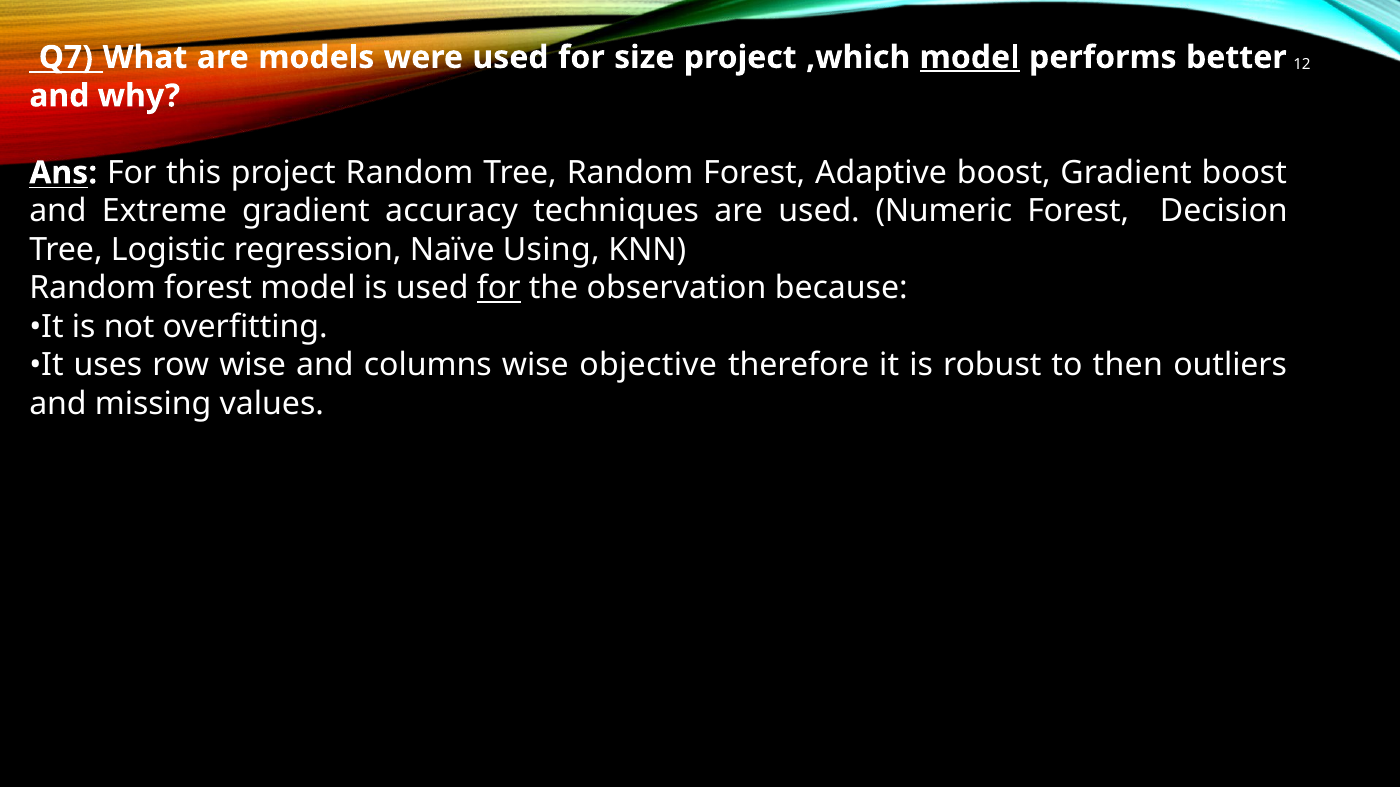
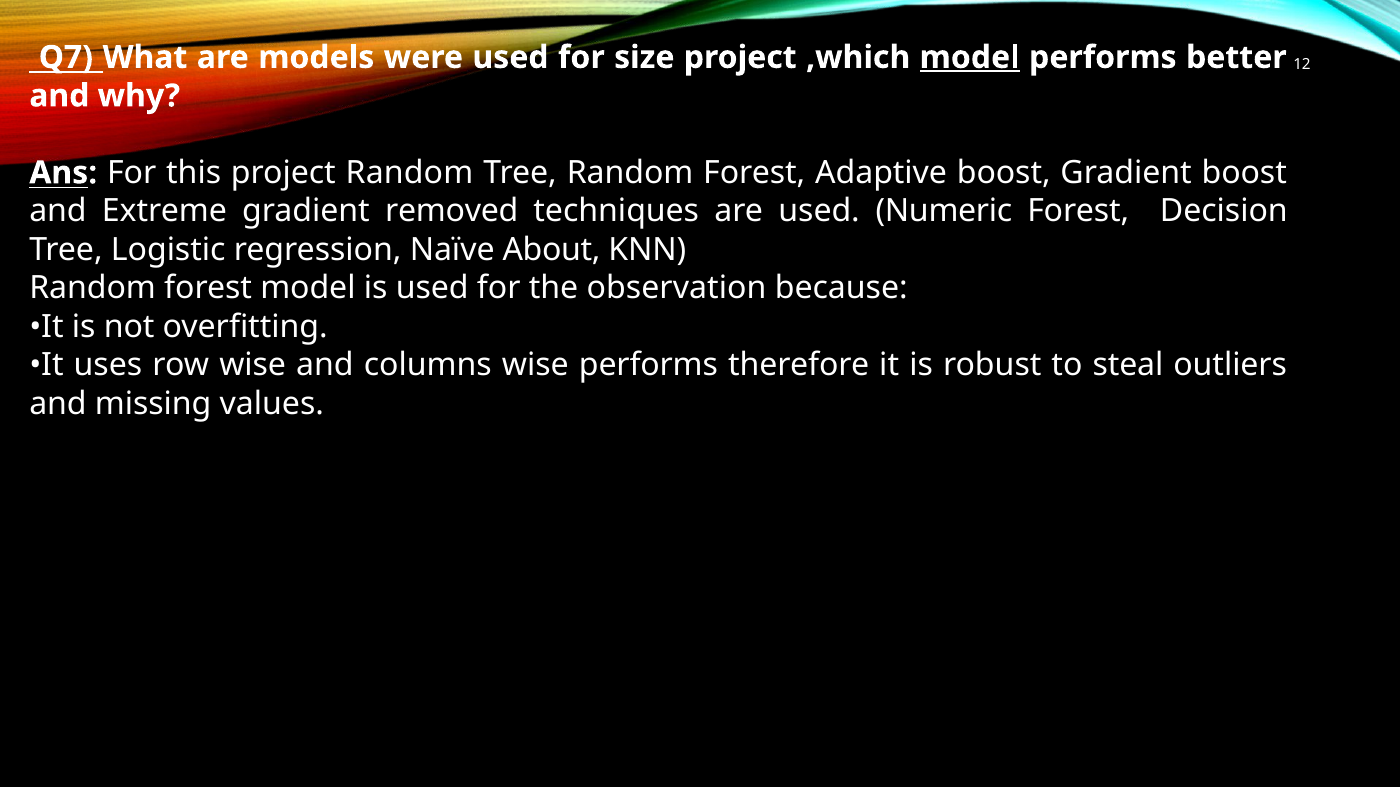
accuracy: accuracy -> removed (452, 211)
Using: Using -> About (552, 250)
for underline: present -> none (499, 288)
wise objective: objective -> performs (648, 365)
then: then -> steal (1128, 365)
